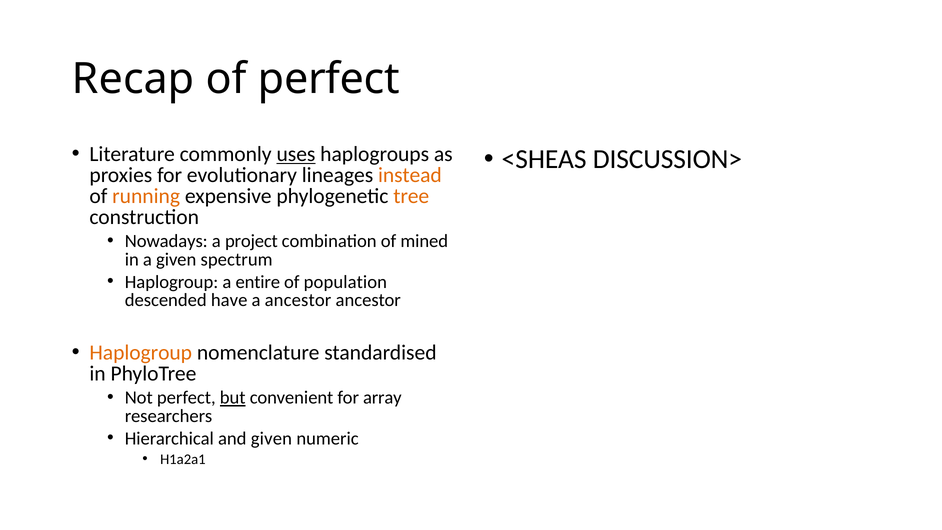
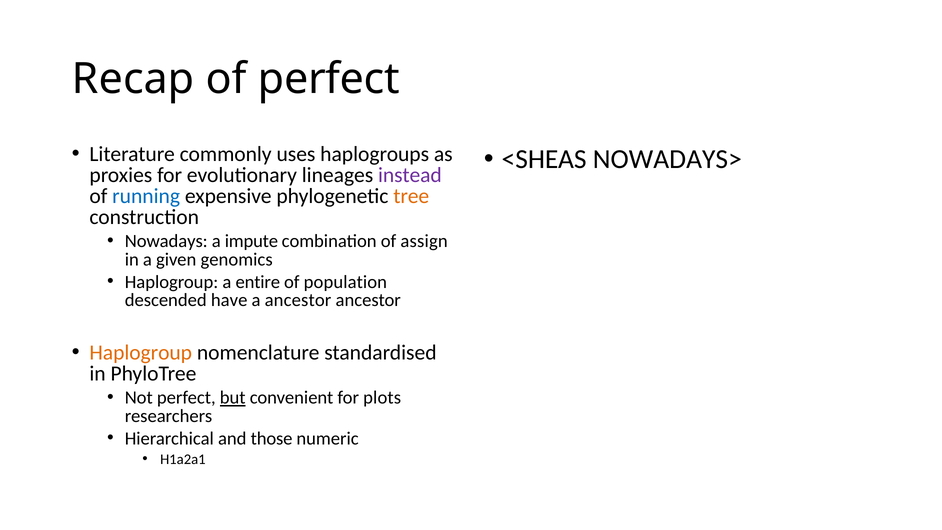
uses underline: present -> none (296, 154)
DISCUSSION>: DISCUSSION> -> NOWADAYS> (667, 159)
instead colour: orange -> purple (410, 175)
running colour: orange -> blue (146, 196)
project: project -> impute (251, 241)
mined: mined -> assign (424, 241)
spectrum: spectrum -> genomics (237, 259)
array: array -> plots (382, 398)
and given: given -> those (272, 438)
